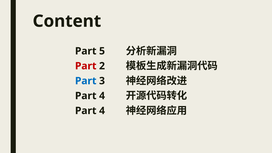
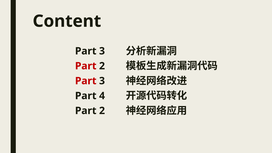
5: 5 -> 3 (102, 51)
Part colour: blue -> red (86, 81)
4: 4 -> 2 (102, 111)
